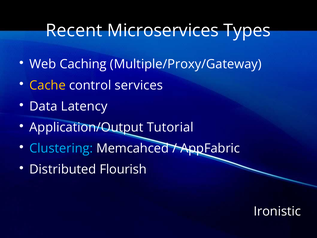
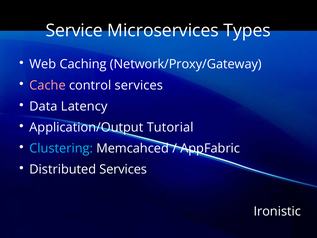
Recent: Recent -> Service (74, 31)
Multiple/Proxy/Gateway: Multiple/Proxy/Gateway -> Network/Proxy/Gateway (186, 64)
Cache colour: yellow -> pink (48, 85)
Distributed Flourish: Flourish -> Services (123, 169)
